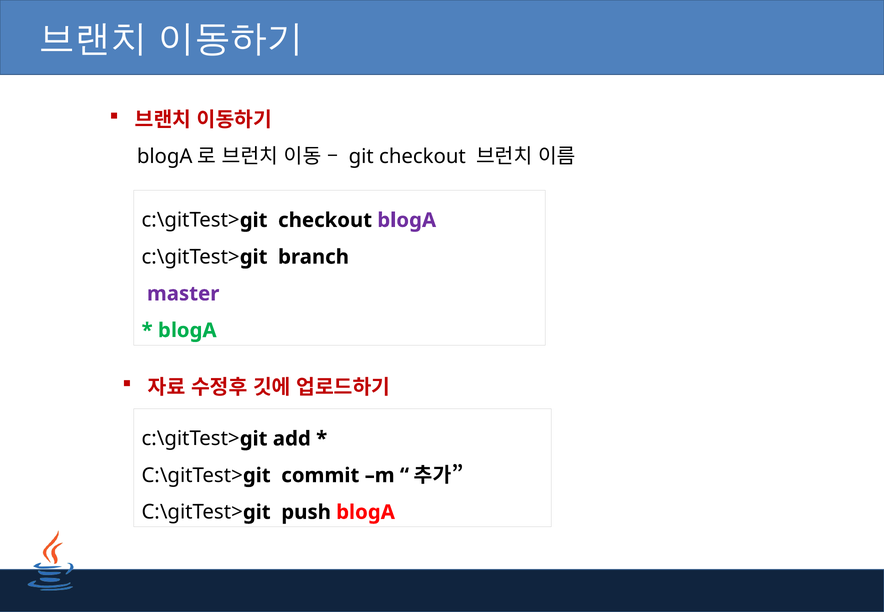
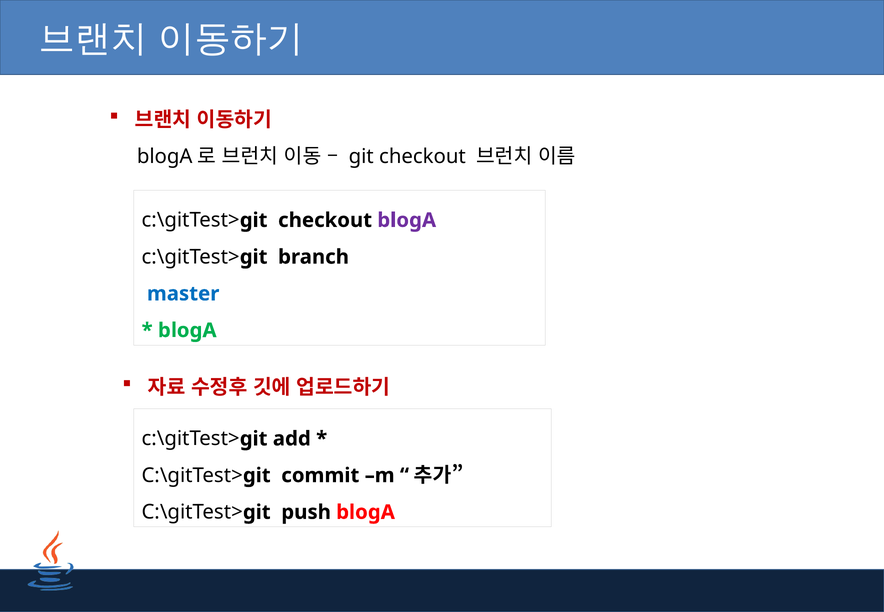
master colour: purple -> blue (183, 294)
